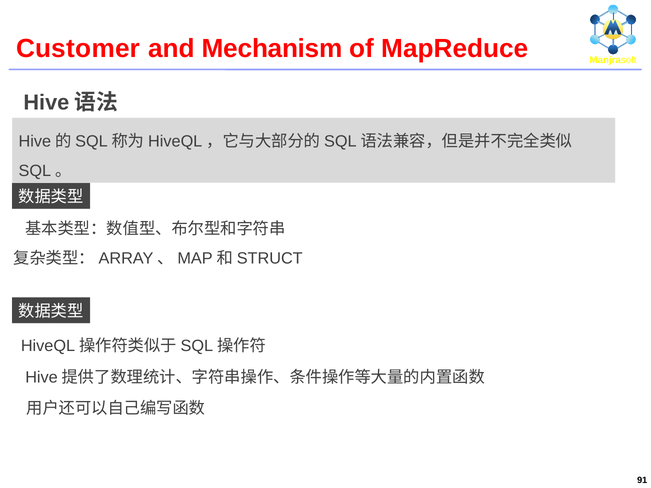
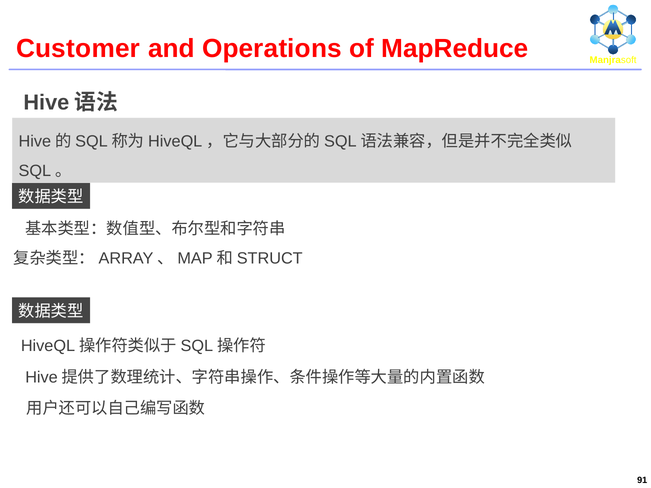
Mechanism: Mechanism -> Operations (272, 49)
